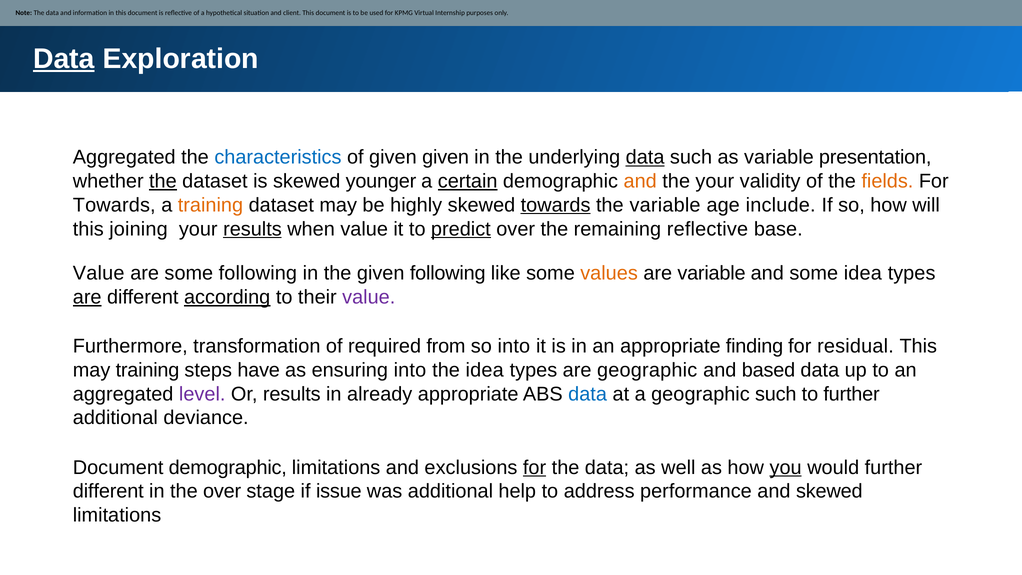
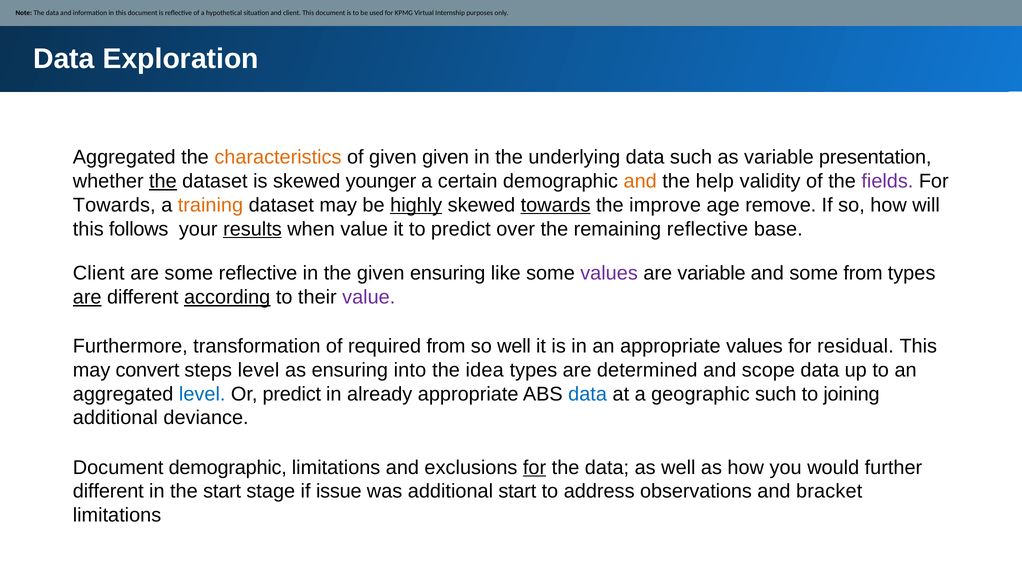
Data underline: present -> none (64, 59)
characteristics colour: blue -> orange (278, 157)
data underline: present -> none (645, 157)
certain underline: present -> none (468, 181)
the your: your -> help (715, 181)
fields colour: orange -> purple (887, 181)
highly underline: none -> present (416, 205)
the variable: variable -> improve (665, 205)
include: include -> remove (781, 205)
joining: joining -> follows (139, 229)
predict underline: present -> none (461, 229)
Value: Value -> Client (99, 273)
some following: following -> reflective (258, 273)
given following: following -> ensuring (448, 273)
values colour: orange -> purple (609, 273)
some idea: idea -> from (863, 273)
so into: into -> well (514, 346)
appropriate finding: finding -> values (755, 346)
may training: training -> convert (148, 370)
steps have: have -> level (258, 370)
are geographic: geographic -> determined (647, 370)
based: based -> scope (768, 370)
level colour: purple -> blue (202, 394)
Or results: results -> predict (292, 394)
to further: further -> joining (852, 394)
you underline: present -> none (786, 467)
the over: over -> start (222, 491)
additional help: help -> start (517, 491)
performance: performance -> observations (696, 491)
and skewed: skewed -> bracket (829, 491)
